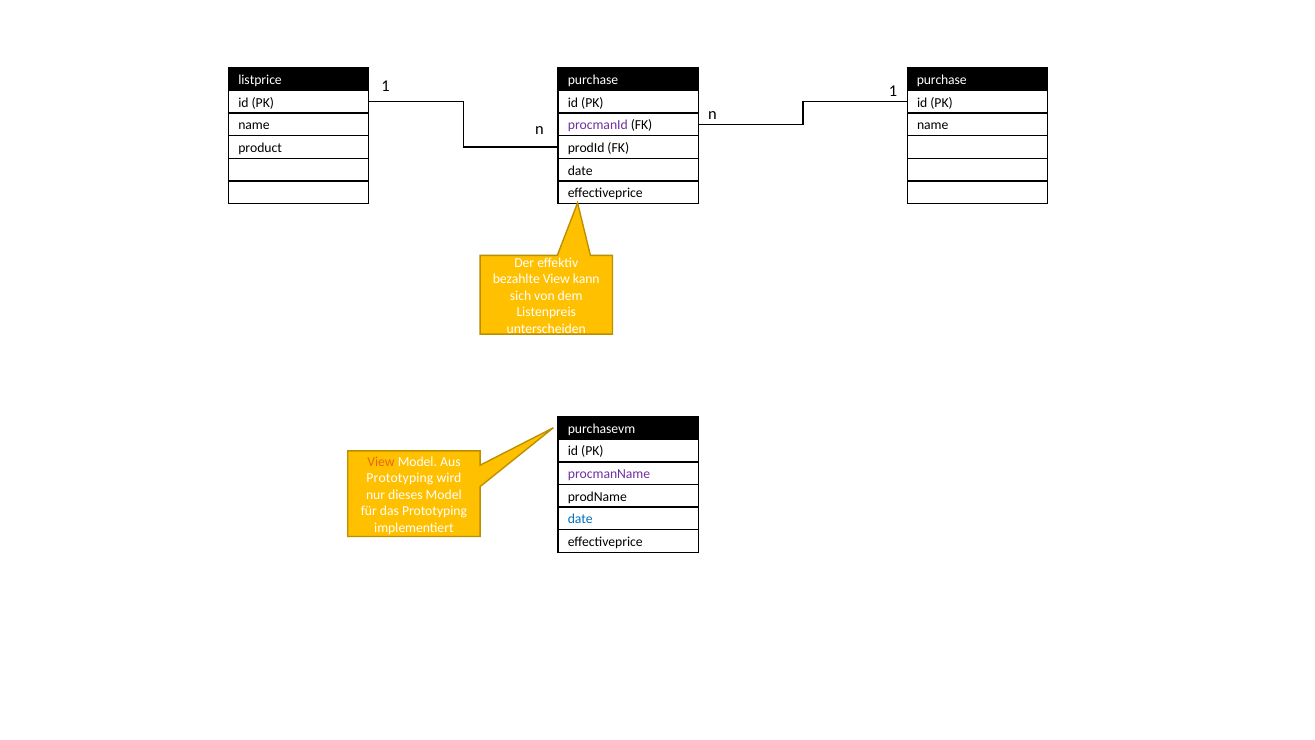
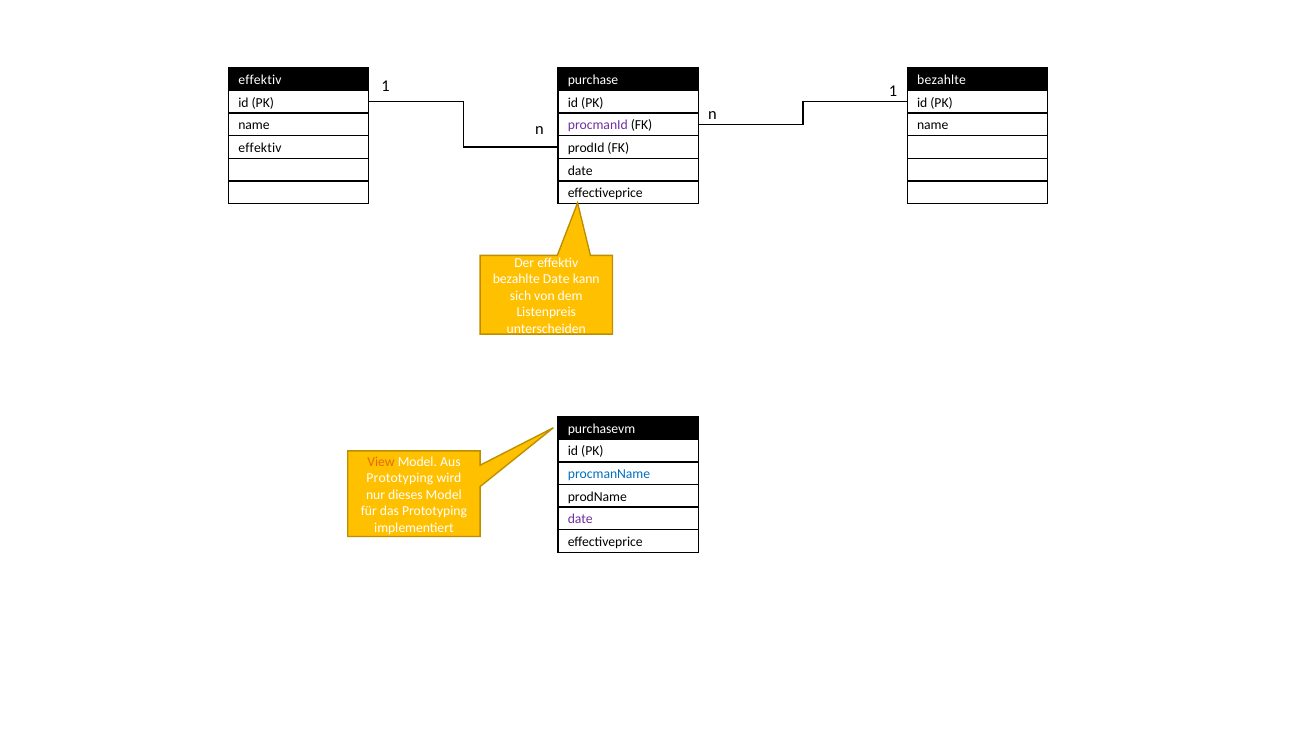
listprice: listprice -> effektiv (260, 80)
purchase: purchase -> bezahlte (942, 80)
product: product -> effektiv (260, 148)
bezahlte View: View -> Date (556, 279)
procmanName colour: purple -> blue (609, 474)
date colour: blue -> purple (580, 519)
